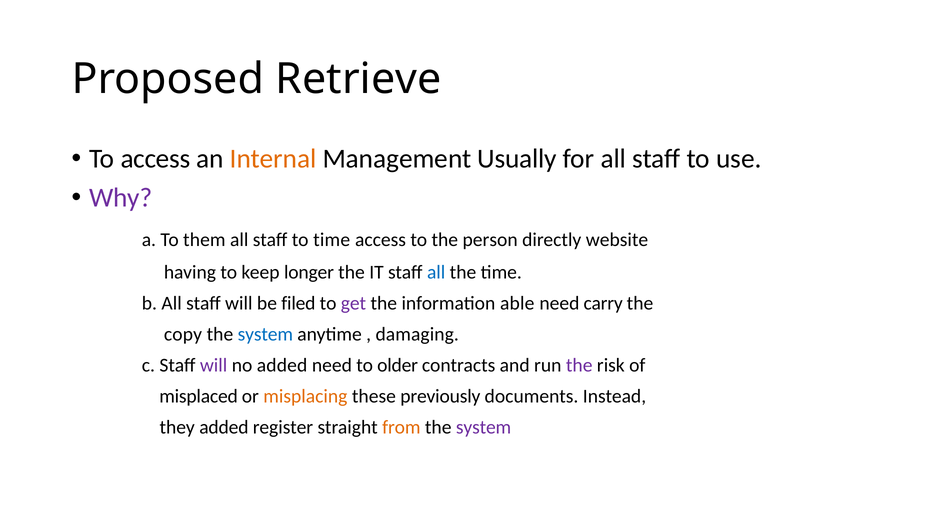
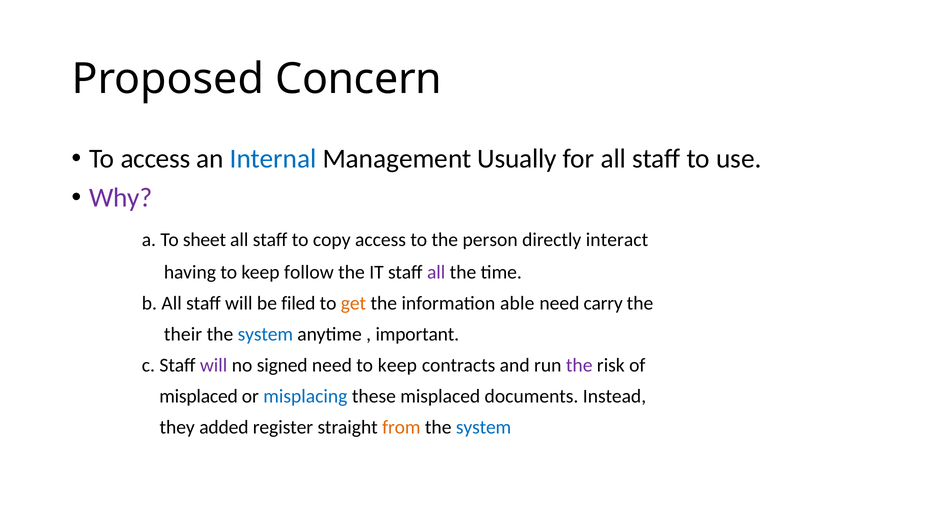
Retrieve: Retrieve -> Concern (359, 79)
Internal colour: orange -> blue (273, 159)
them: them -> sheet (204, 240)
to time: time -> copy (332, 240)
website: website -> interact (617, 240)
longer: longer -> follow (309, 272)
all colour: blue -> purple (436, 272)
get colour: purple -> orange (353, 303)
copy: copy -> their (183, 334)
damaging: damaging -> important (417, 334)
no added: added -> signed (282, 365)
need to older: older -> keep (397, 365)
misplacing colour: orange -> blue (305, 396)
these previously: previously -> misplaced (440, 396)
system colour: purple -> blue (484, 427)
